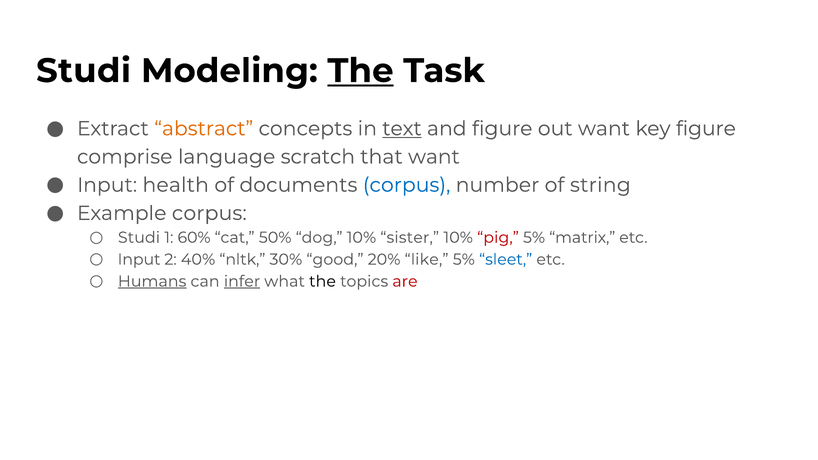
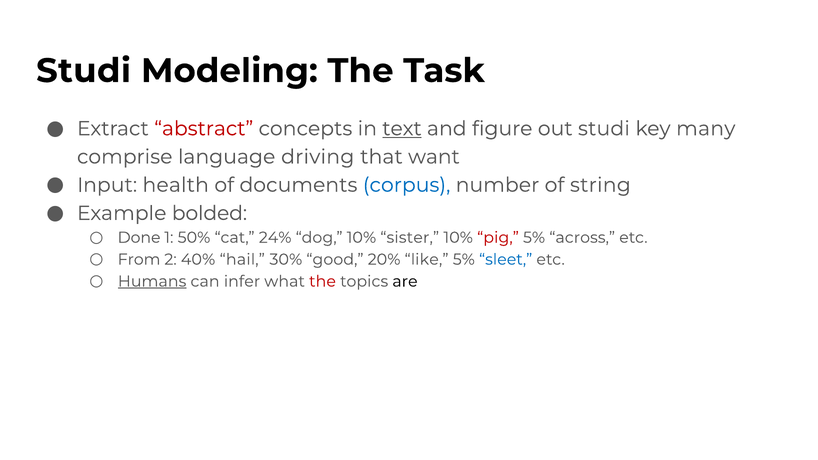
The underline: present -> none (360, 71)
abstract colour: orange -> red (204, 129)
out want: want -> studi (604, 129)
key figure: figure -> many (706, 129)
scratch: scratch -> driving (318, 157)
Example corpus: corpus -> bolded (209, 213)
Studi: Studi -> Done (139, 238)
60%: 60% -> 50% (194, 238)
50%: 50% -> 24% (275, 238)
matrix: matrix -> across (582, 238)
Input: Input -> From (139, 260)
nltk: nltk -> hail (242, 260)
infer underline: present -> none (242, 281)
the colour: black -> red (323, 281)
are colour: red -> black (405, 281)
